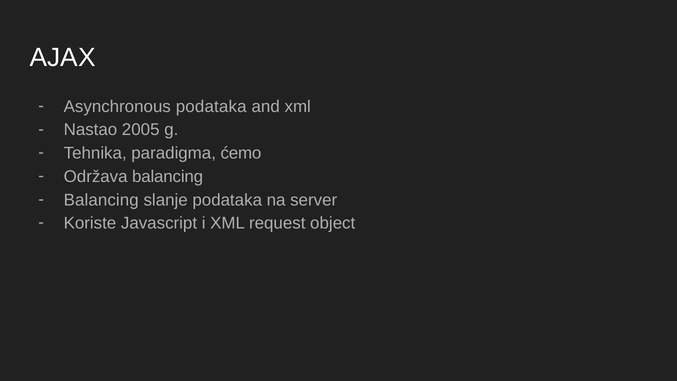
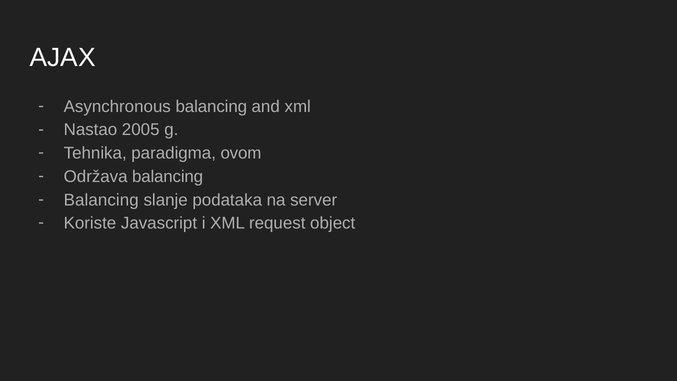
Asynchronous podataka: podataka -> balancing (211, 106)
ćemo: ćemo -> ovom (241, 153)
